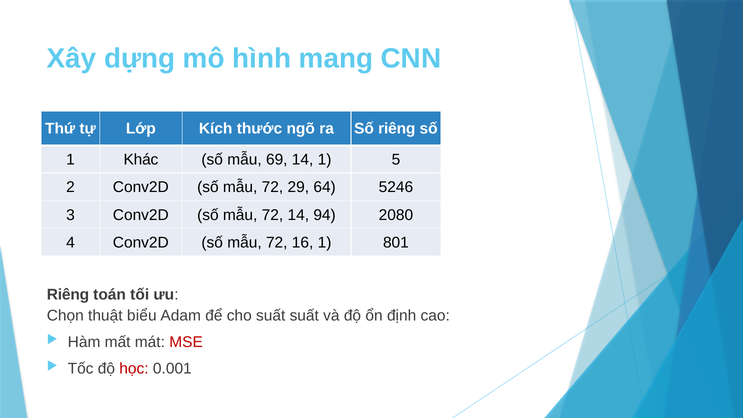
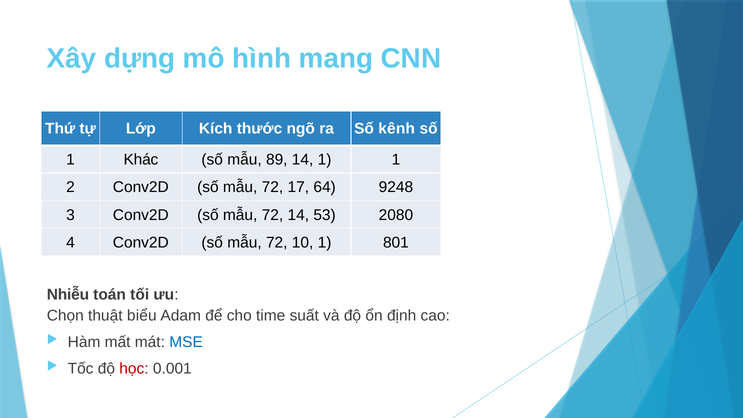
Số riêng: riêng -> kênh (397, 129)
69: 69 -> 89 (277, 160)
1 5: 5 -> 1 (396, 160)
29: 29 -> 17 (298, 187)
5246: 5246 -> 9248 (396, 187)
94: 94 -> 53 (325, 215)
16: 16 -> 10 (303, 243)
Riêng: Riêng -> Nhiễu (68, 294)
cho suất: suất -> time (271, 316)
MSE colour: red -> blue (186, 342)
